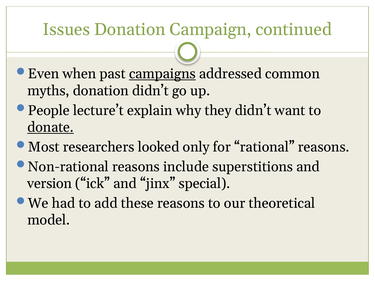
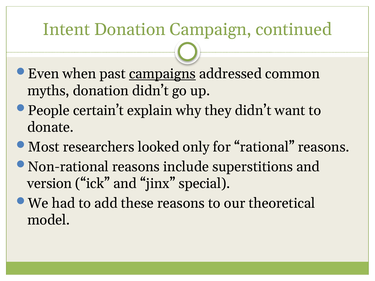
Issues: Issues -> Intent (66, 30)
lecture’t: lecture’t -> certain’t (98, 110)
donate underline: present -> none (51, 127)
